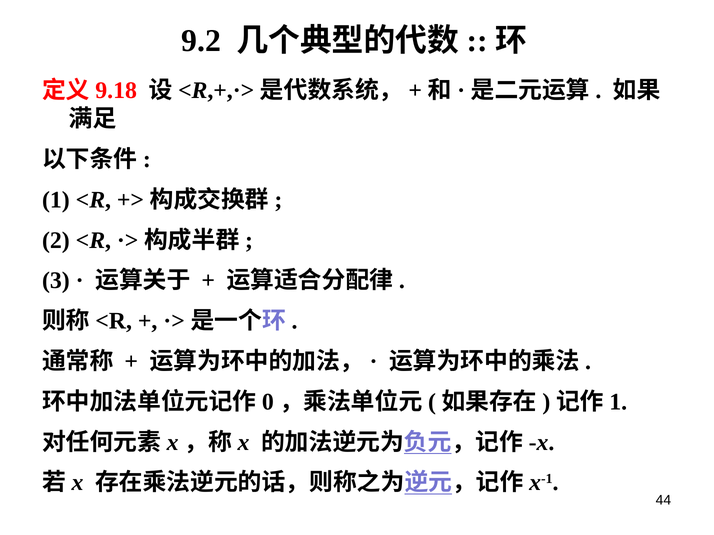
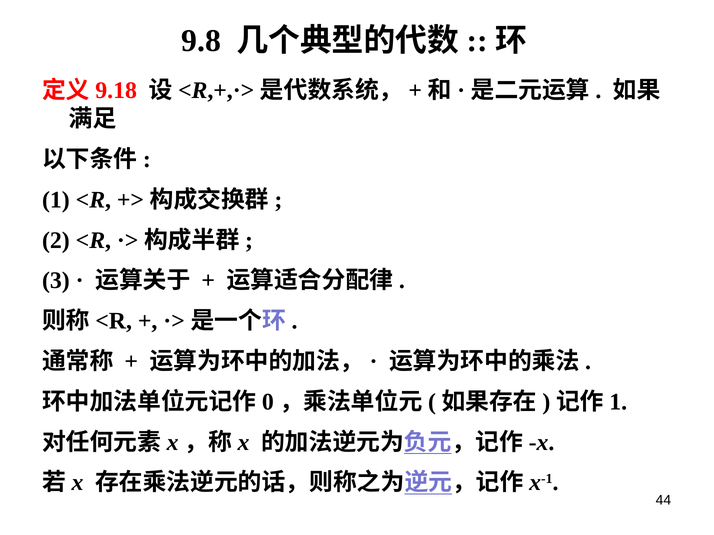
9.2: 9.2 -> 9.8 (201, 41)
